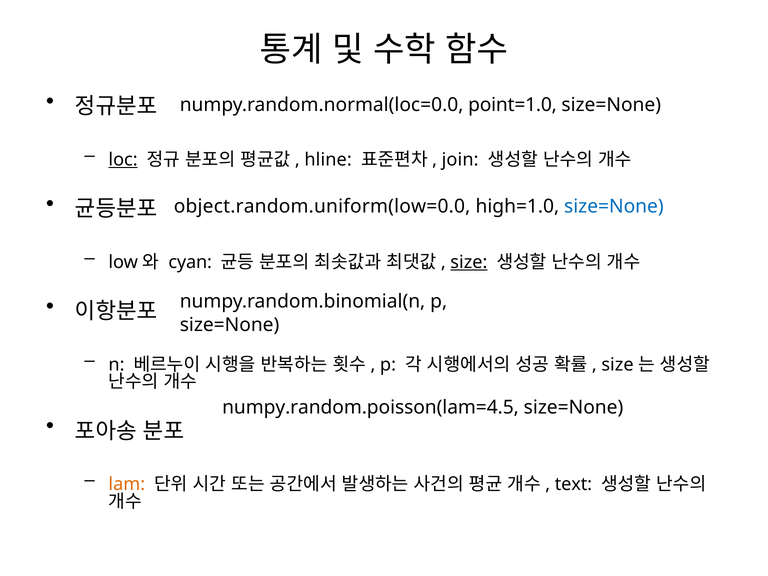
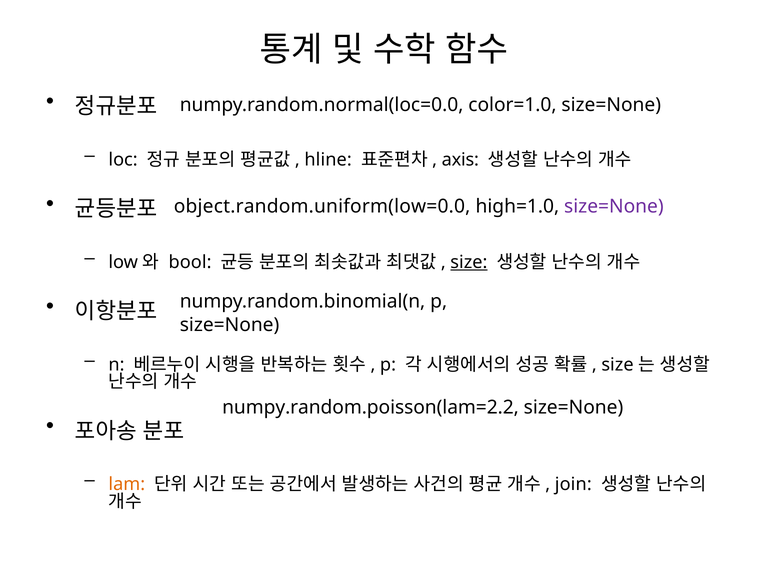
point=1.0: point=1.0 -> color=1.0 (512, 105)
loc underline: present -> none (123, 160)
join: join -> axis (460, 160)
size=None colour: blue -> purple (614, 206)
cyan: cyan -> bool (190, 262)
numpy.random.poisson(lam=4.5: numpy.random.poisson(lam=4.5 -> numpy.random.poisson(lam=2.2 (371, 407)
text: text -> join (573, 484)
